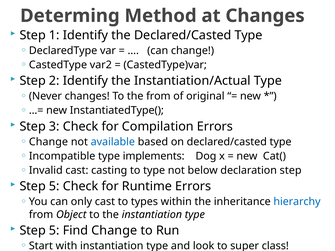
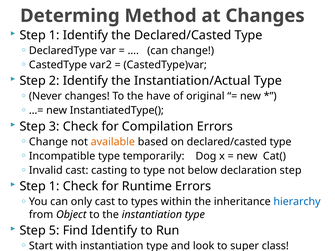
the from: from -> have (158, 96)
available colour: blue -> orange (113, 142)
implements: implements -> temporarily (154, 156)
5: 5 -> 1 (54, 187)
Find Change: Change -> Identify (114, 231)
